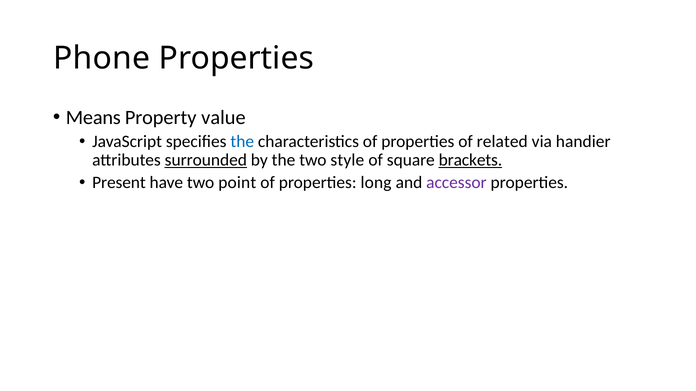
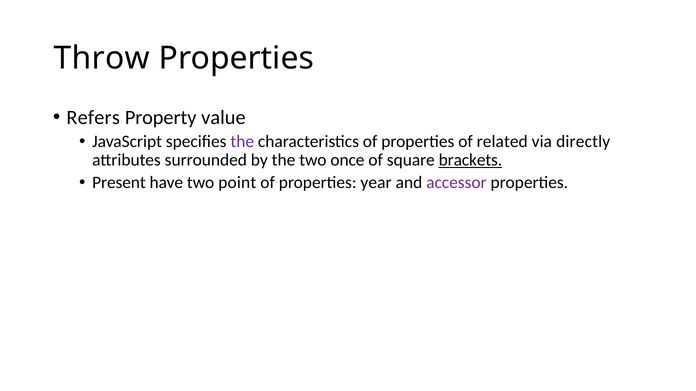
Phone: Phone -> Throw (102, 58)
Means: Means -> Refers (93, 118)
the colour: blue -> purple (242, 142)
handier: handier -> directly (583, 142)
surrounded underline: present -> none (206, 160)
style: style -> once (347, 160)
long: long -> year (376, 183)
